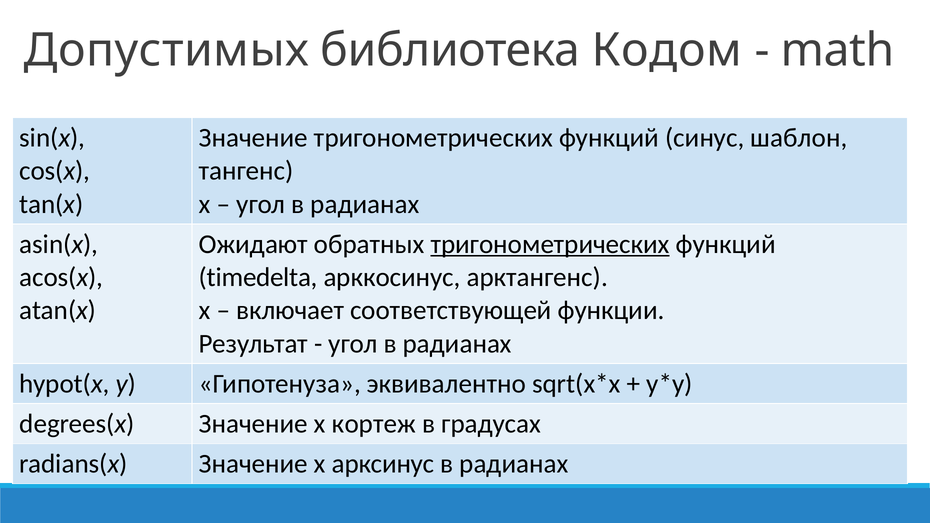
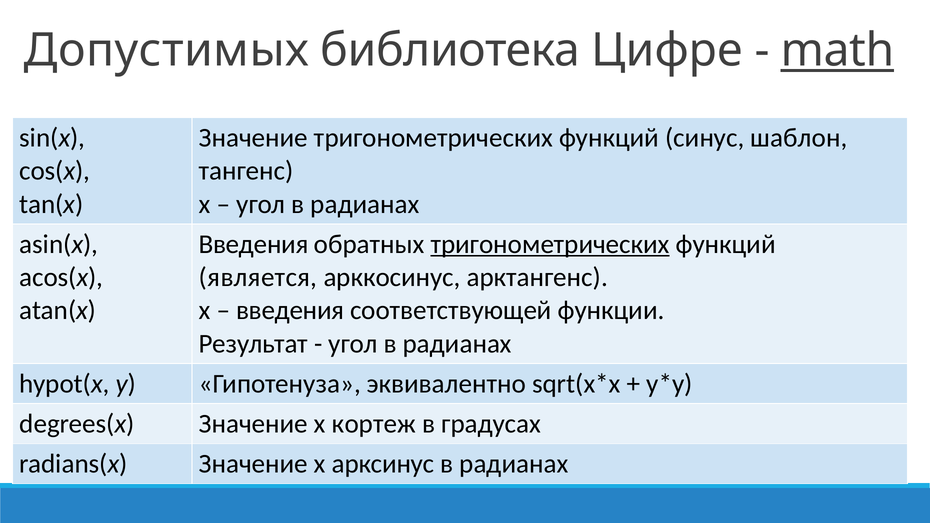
Кодом: Кодом -> Цифре (667, 50)
math underline: none -> present (838, 50)
Ожидают: Ожидают -> Введения (254, 244)
timedelta: timedelta -> является (258, 277)
включает: включает -> введения (290, 311)
